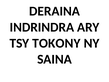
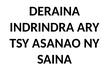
TOKONY: TOKONY -> ASANAO (56, 43)
